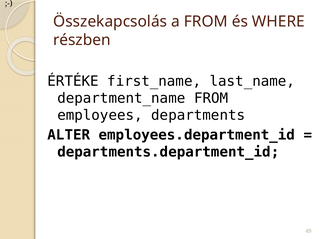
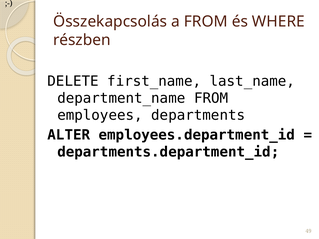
ÉRTÉKE: ÉRTÉKE -> DELETE (73, 81)
